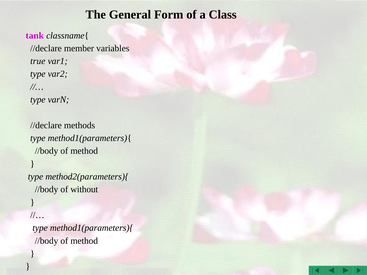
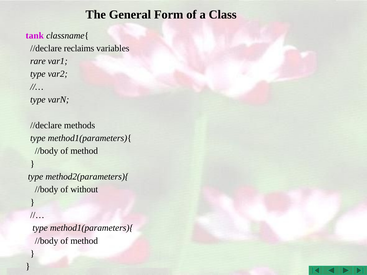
member: member -> reclaims (79, 48)
true: true -> rare (38, 61)
